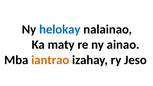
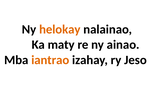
helokay colour: blue -> orange (60, 29)
